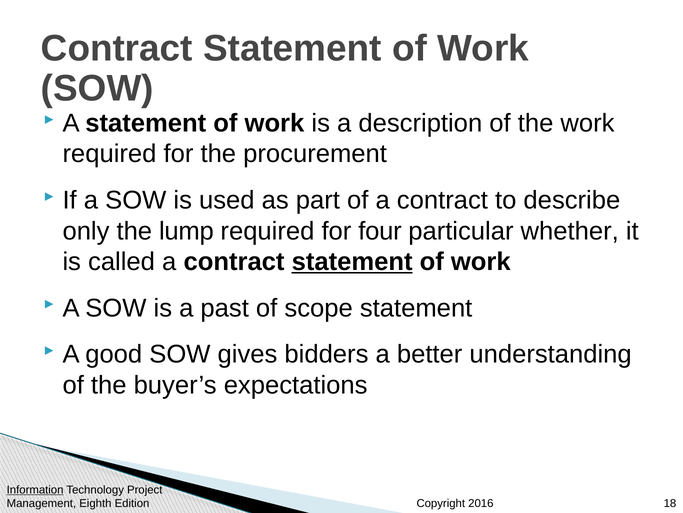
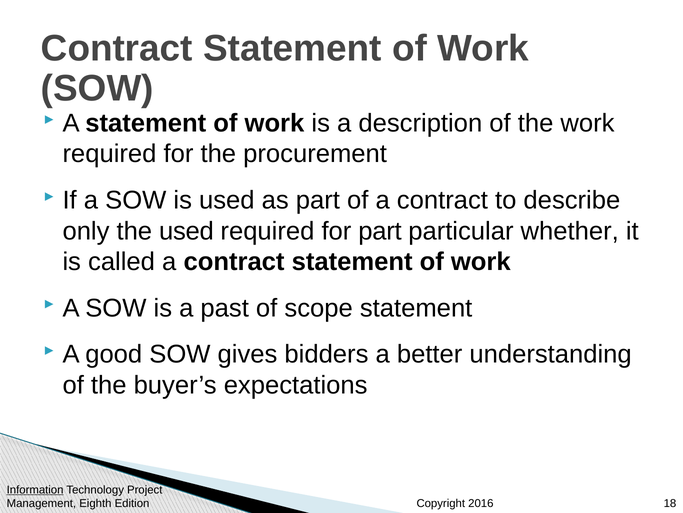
the lump: lump -> used (186, 231)
for four: four -> part (380, 231)
statement underline: present -> none (352, 261)
